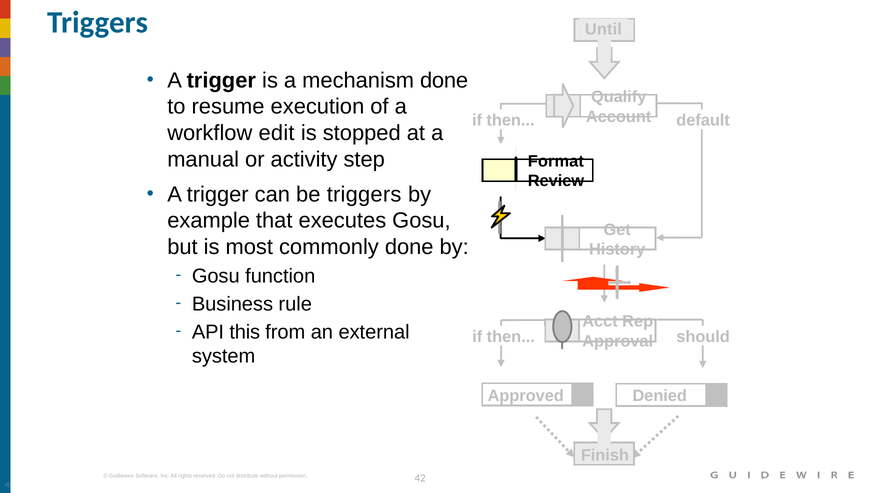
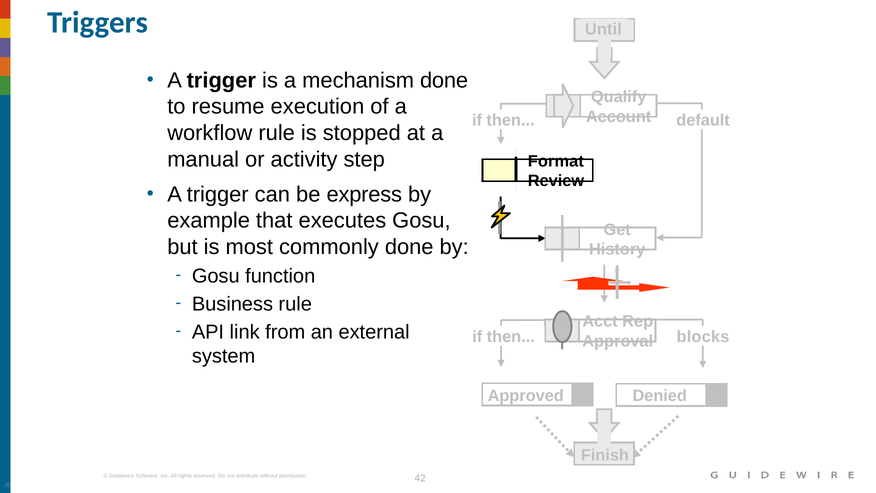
workflow edit: edit -> rule (277, 133)
be triggers: triggers -> express (364, 194)
this: this -> link (245, 332)
should: should -> blocks (703, 337)
